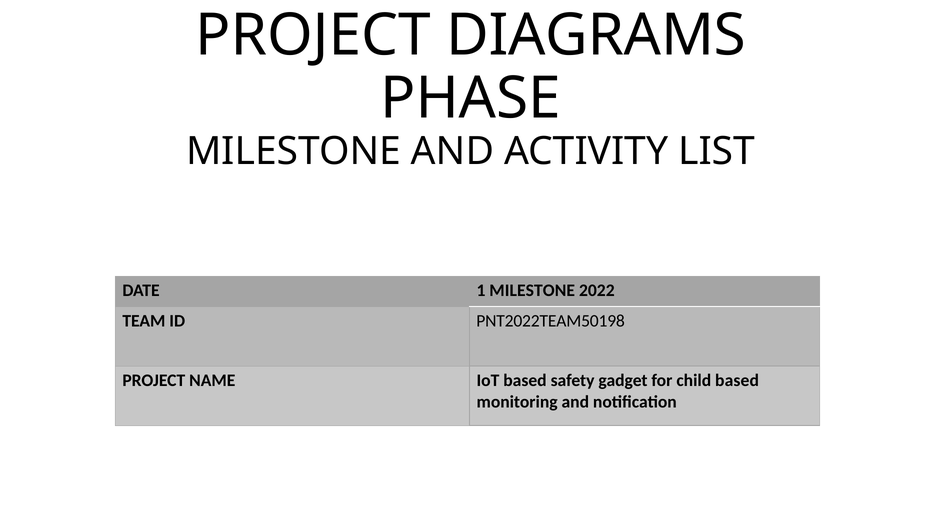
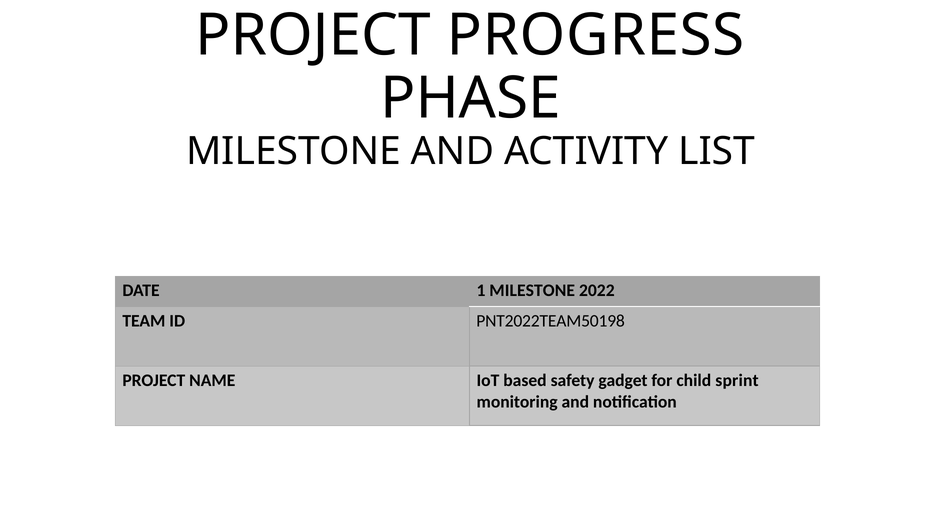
DIAGRAMS: DIAGRAMS -> PROGRESS (596, 35)
child based: based -> sprint (737, 381)
